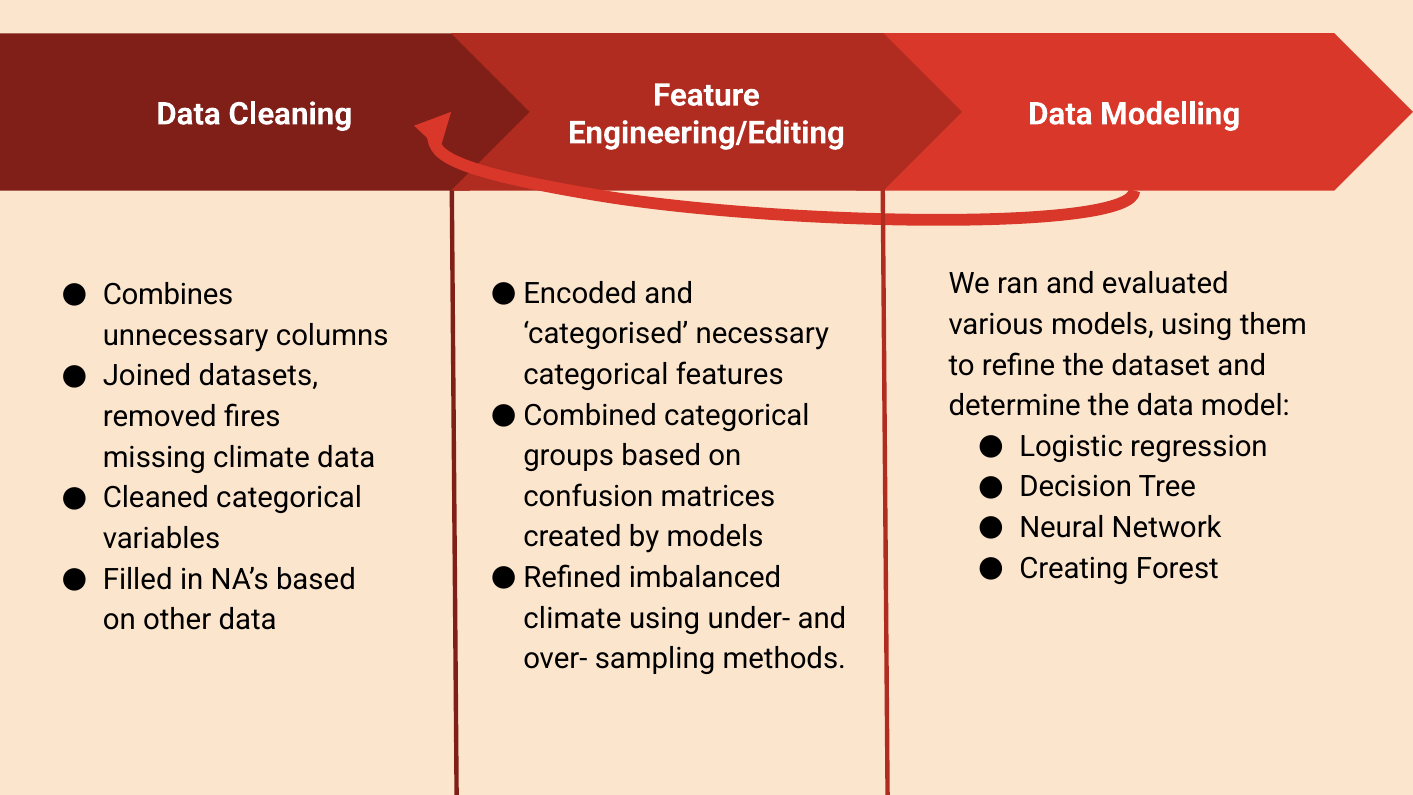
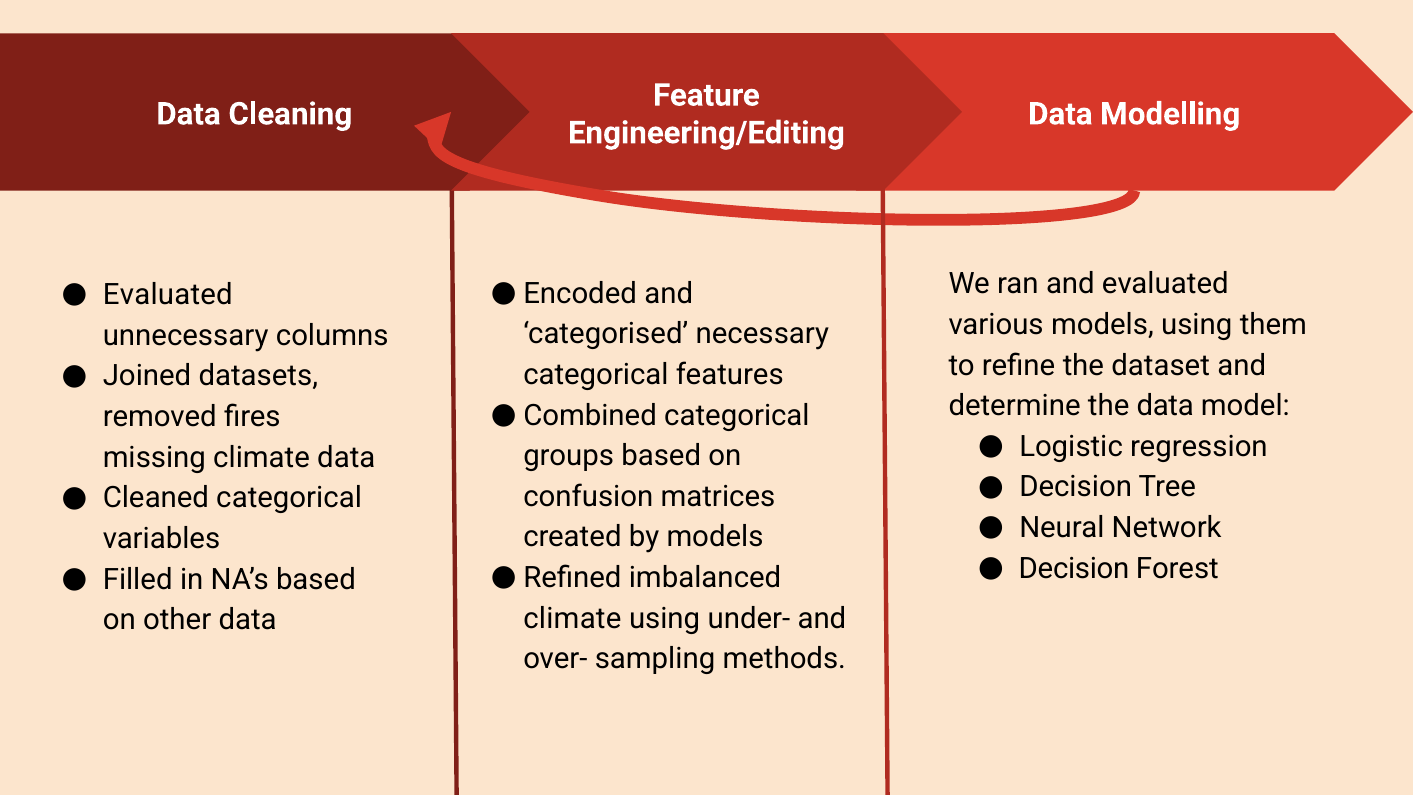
Combines: Combines -> Evaluated (168, 295)
Creating: Creating -> Decision (1074, 568)
